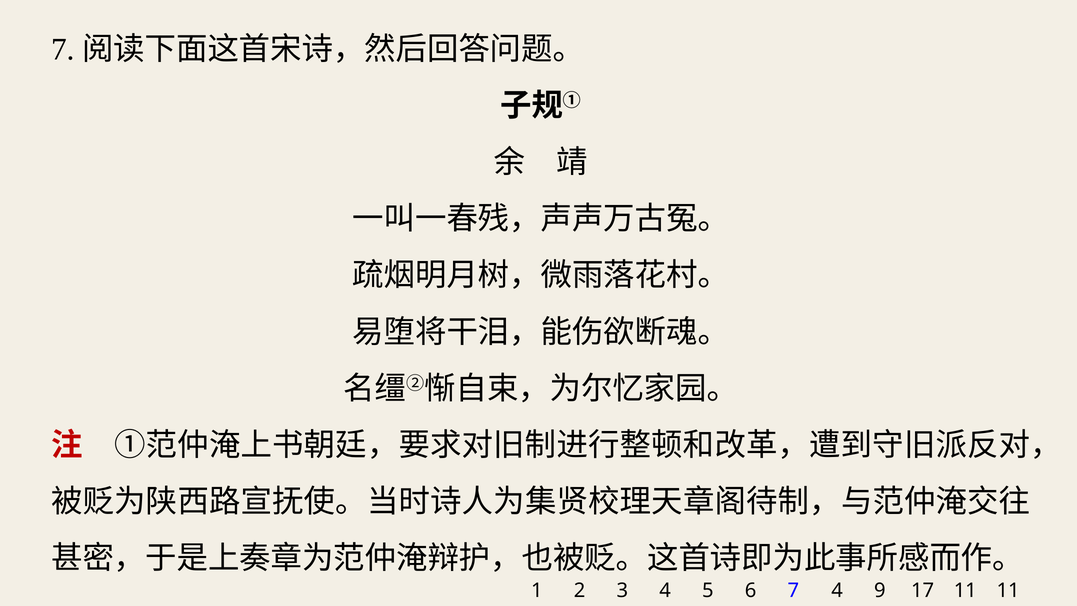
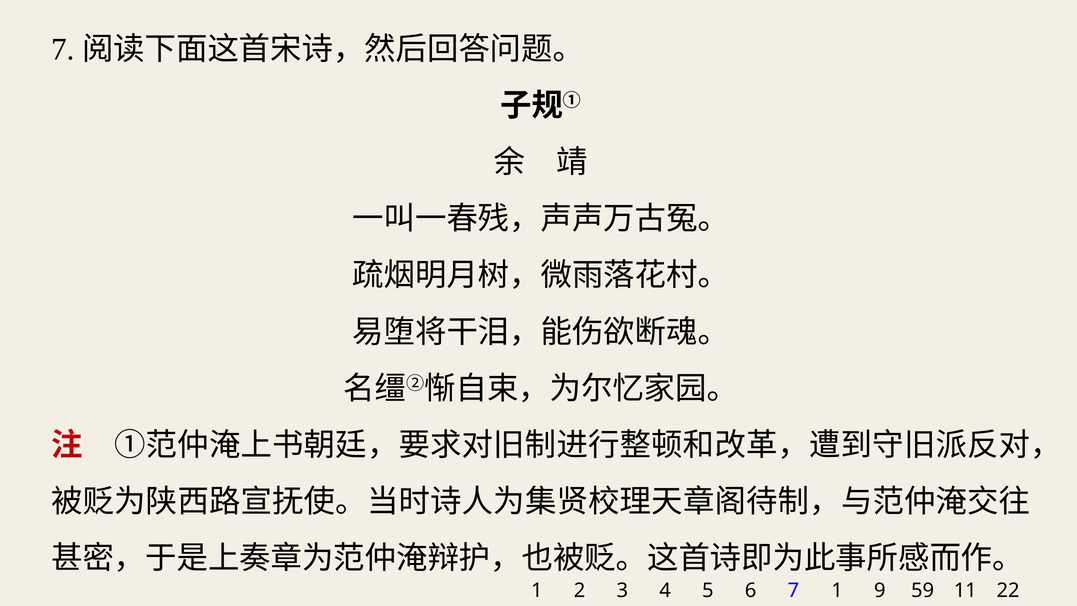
5 4: 4 -> 1 (837, 591)
17: 17 -> 59 (923, 591)
11 11: 11 -> 22 (1008, 591)
